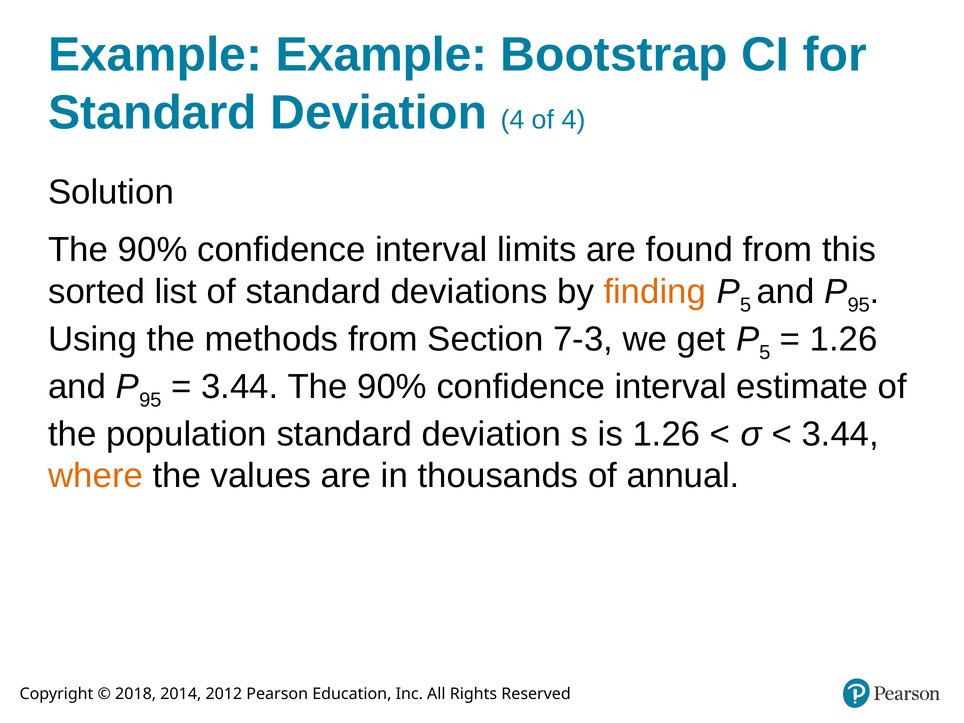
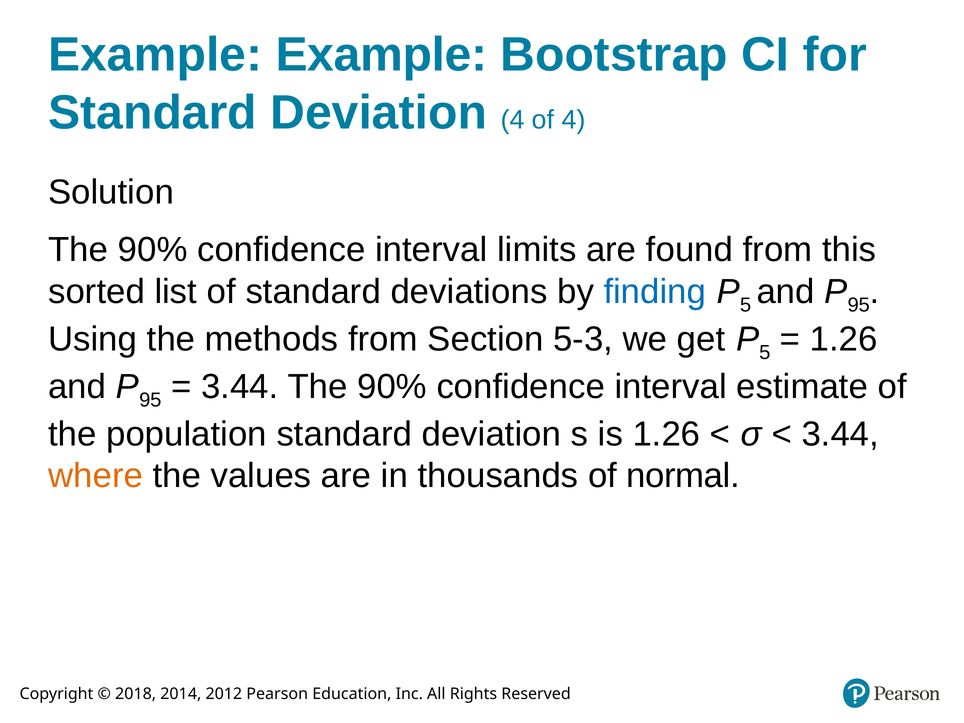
finding colour: orange -> blue (655, 292)
7-3: 7-3 -> 5-3 (583, 339)
annual: annual -> normal (683, 476)
